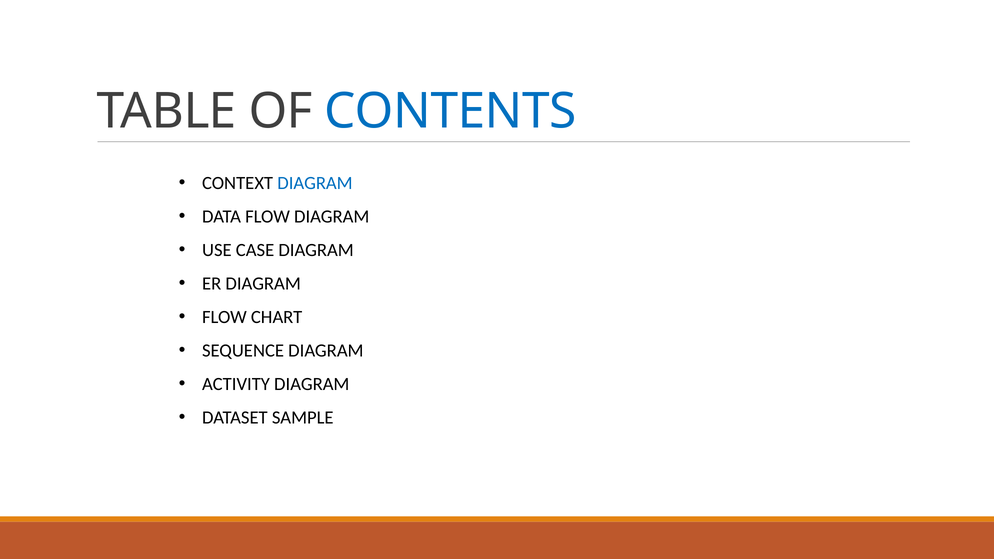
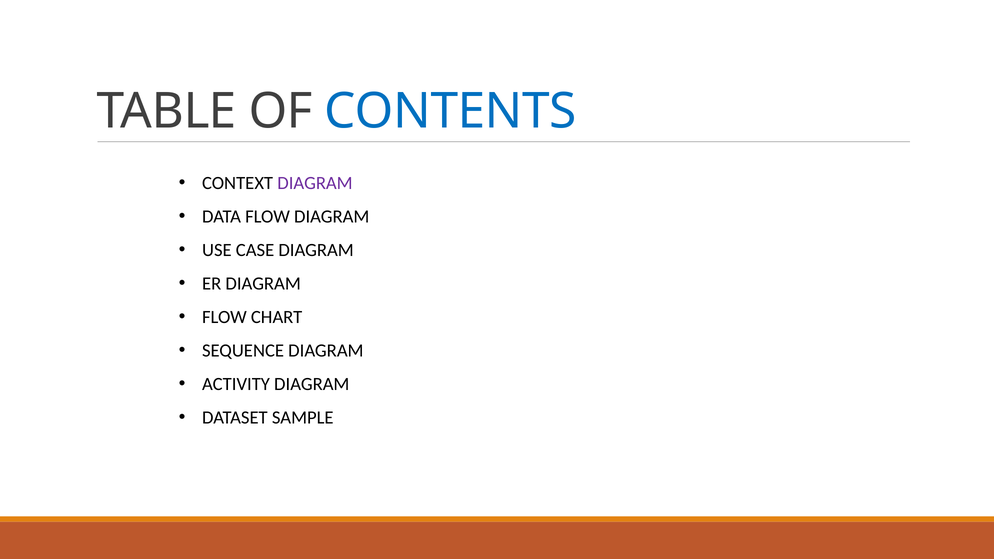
DIAGRAM colour: blue -> purple (315, 183)
